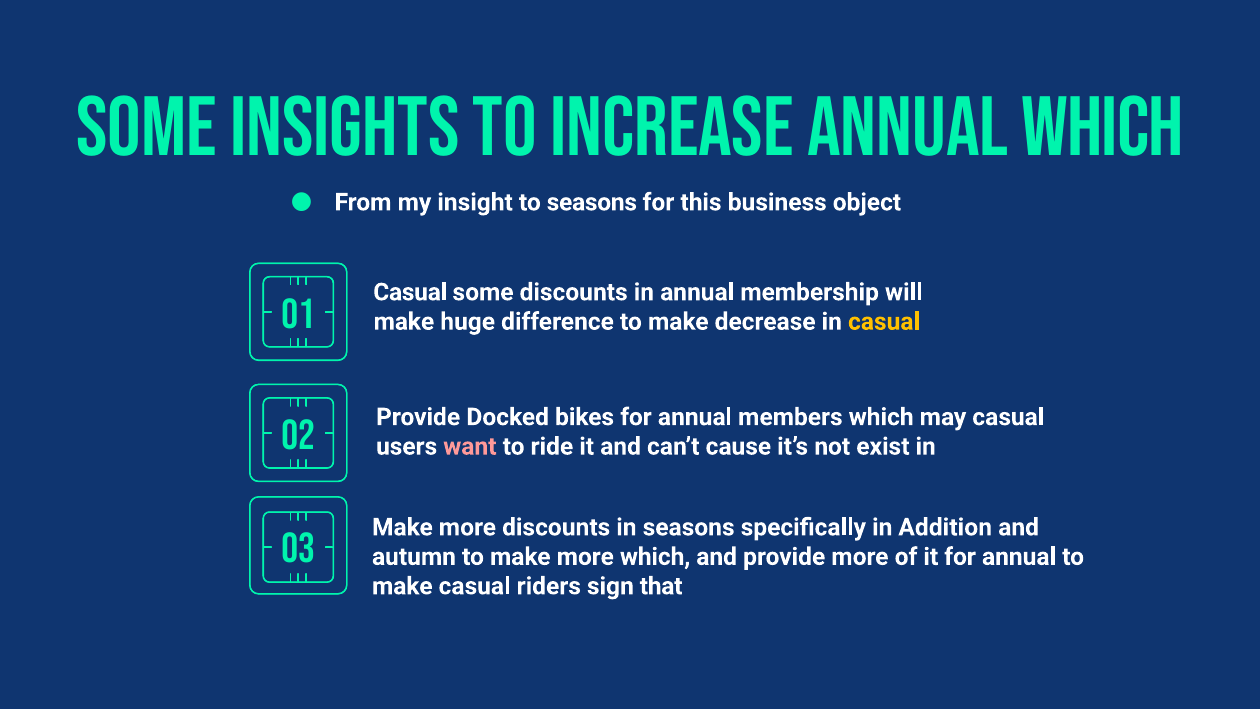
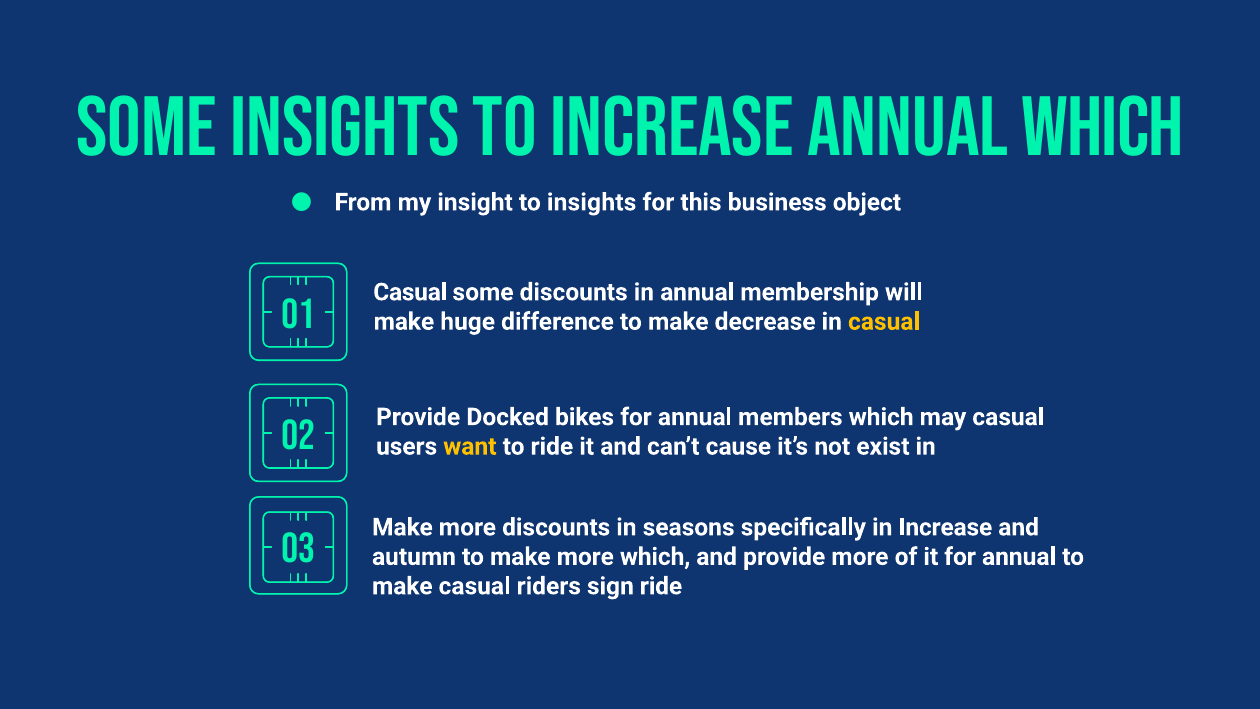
to seasons: seasons -> insights (592, 202)
want colour: pink -> yellow (470, 446)
in Addition: Addition -> Increase (945, 527)
sign that: that -> ride (661, 586)
